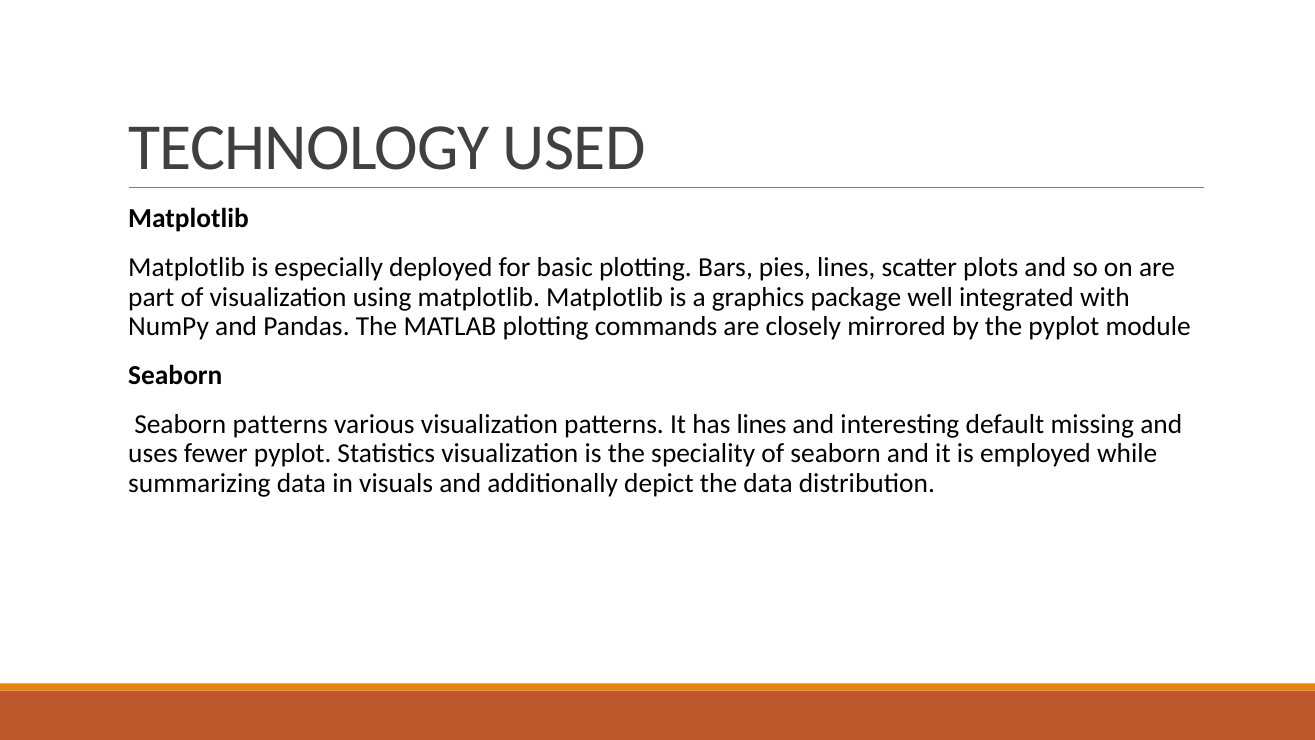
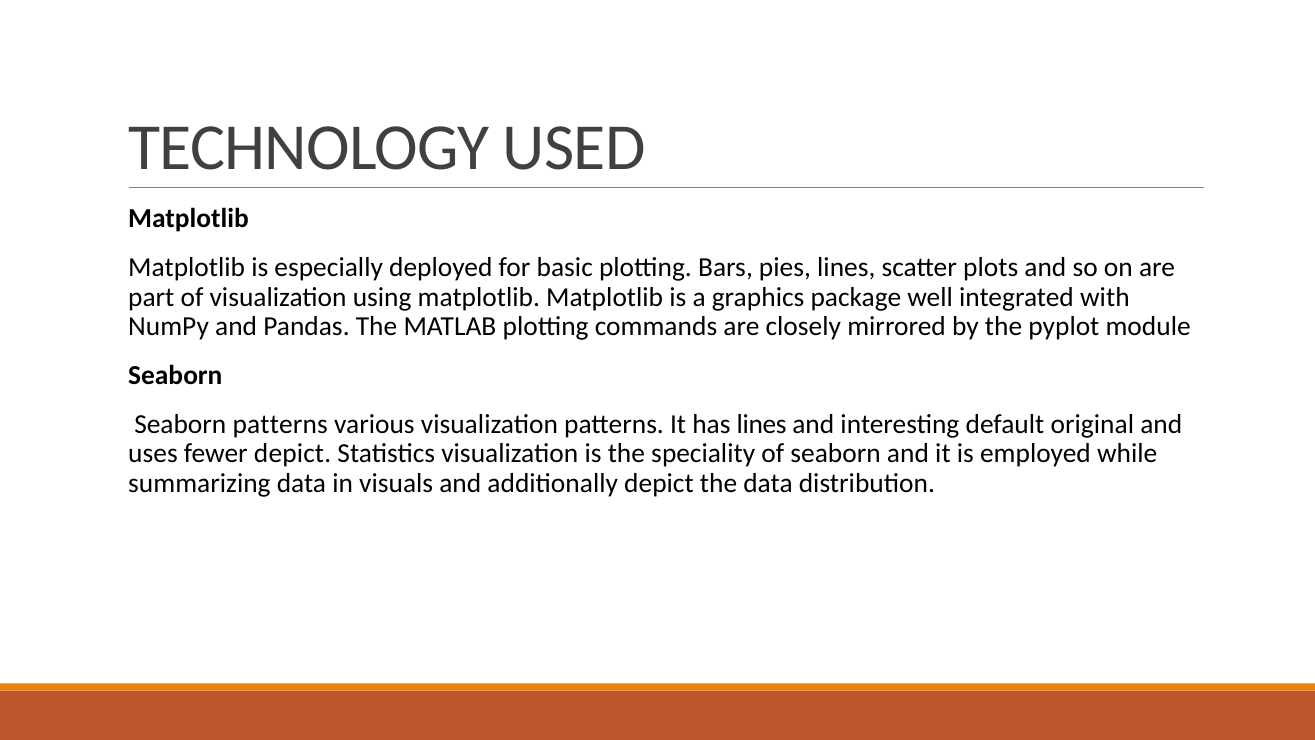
missing: missing -> original (1092, 424)
fewer pyplot: pyplot -> depict (293, 454)
